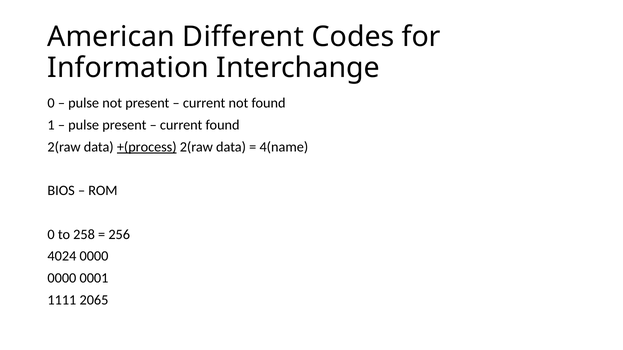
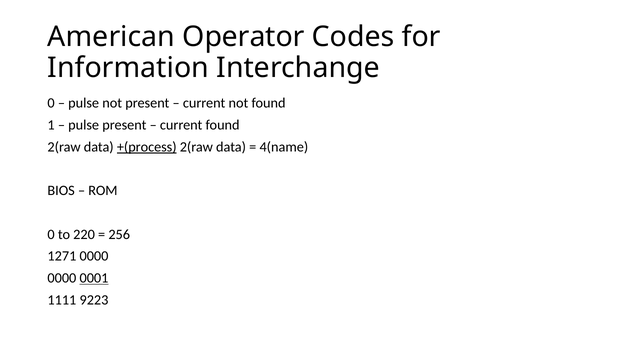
Different: Different -> Operator (243, 37)
258: 258 -> 220 (84, 235)
4024: 4024 -> 1271 (62, 257)
0001 underline: none -> present (94, 278)
2065: 2065 -> 9223 (94, 300)
